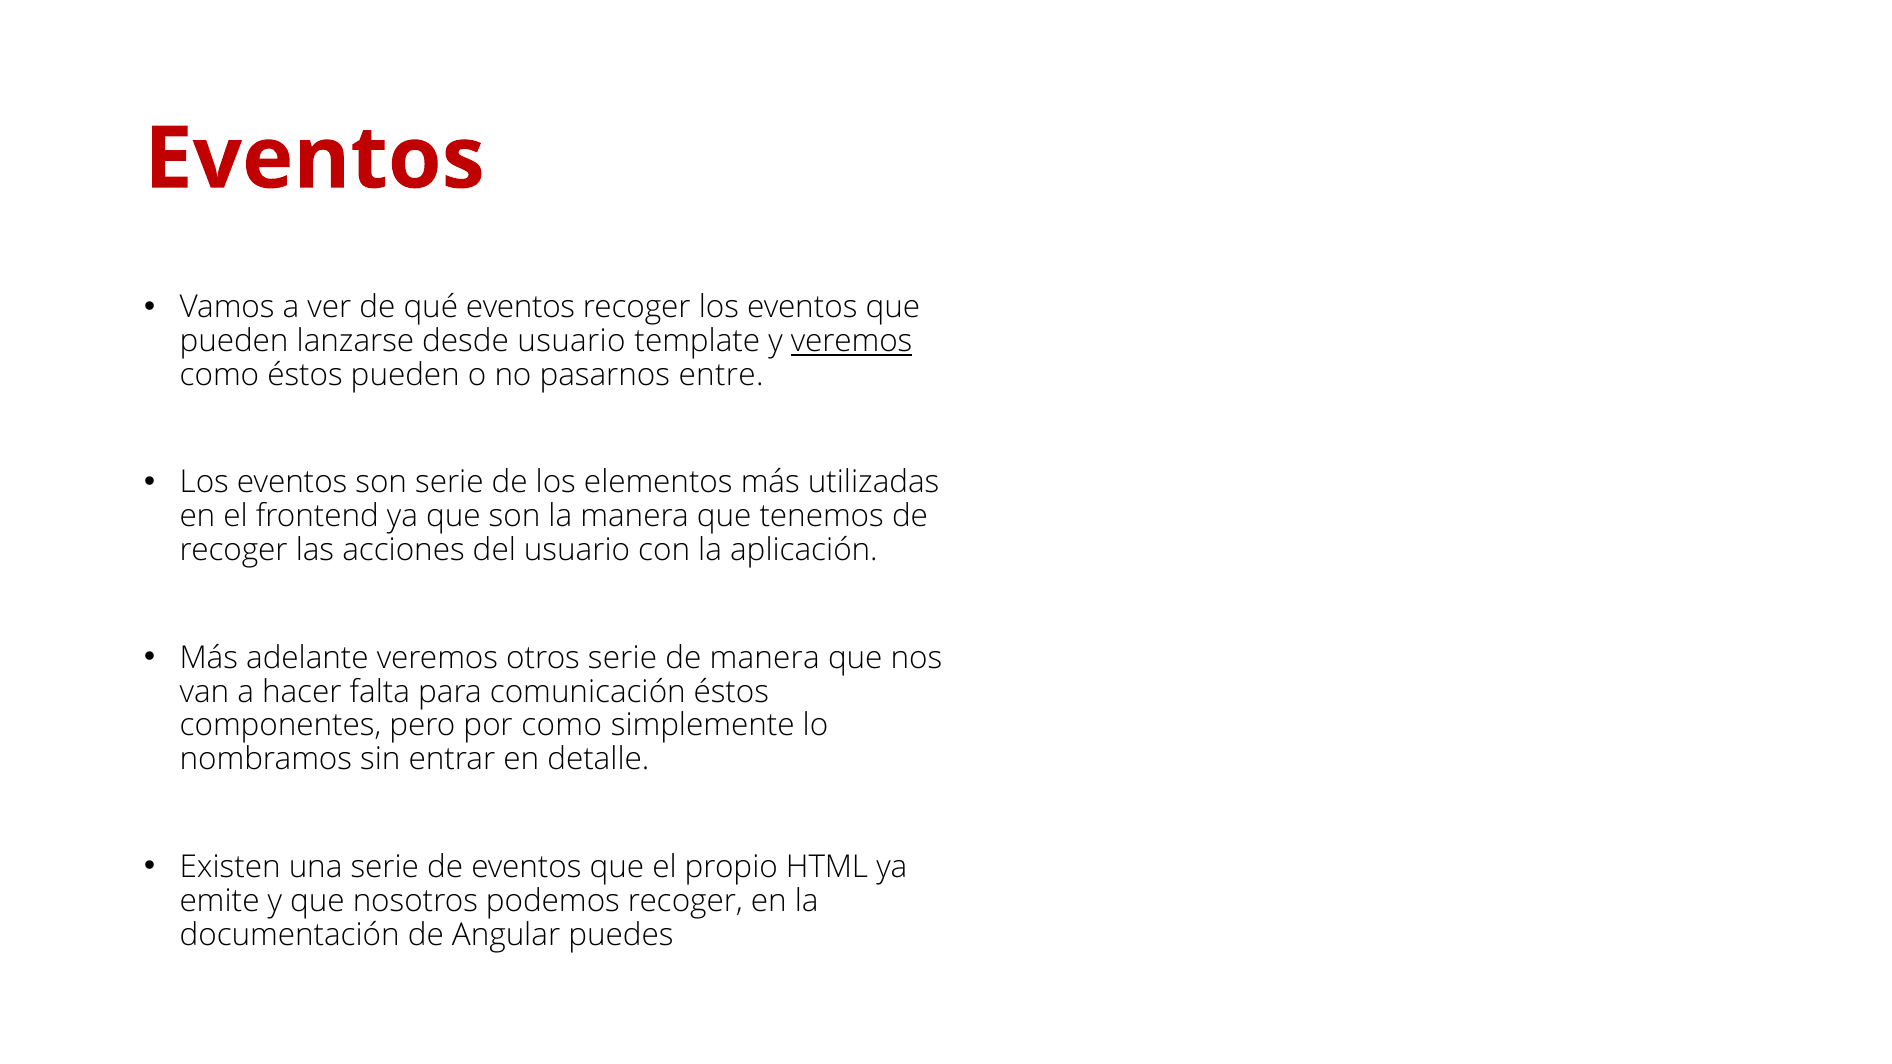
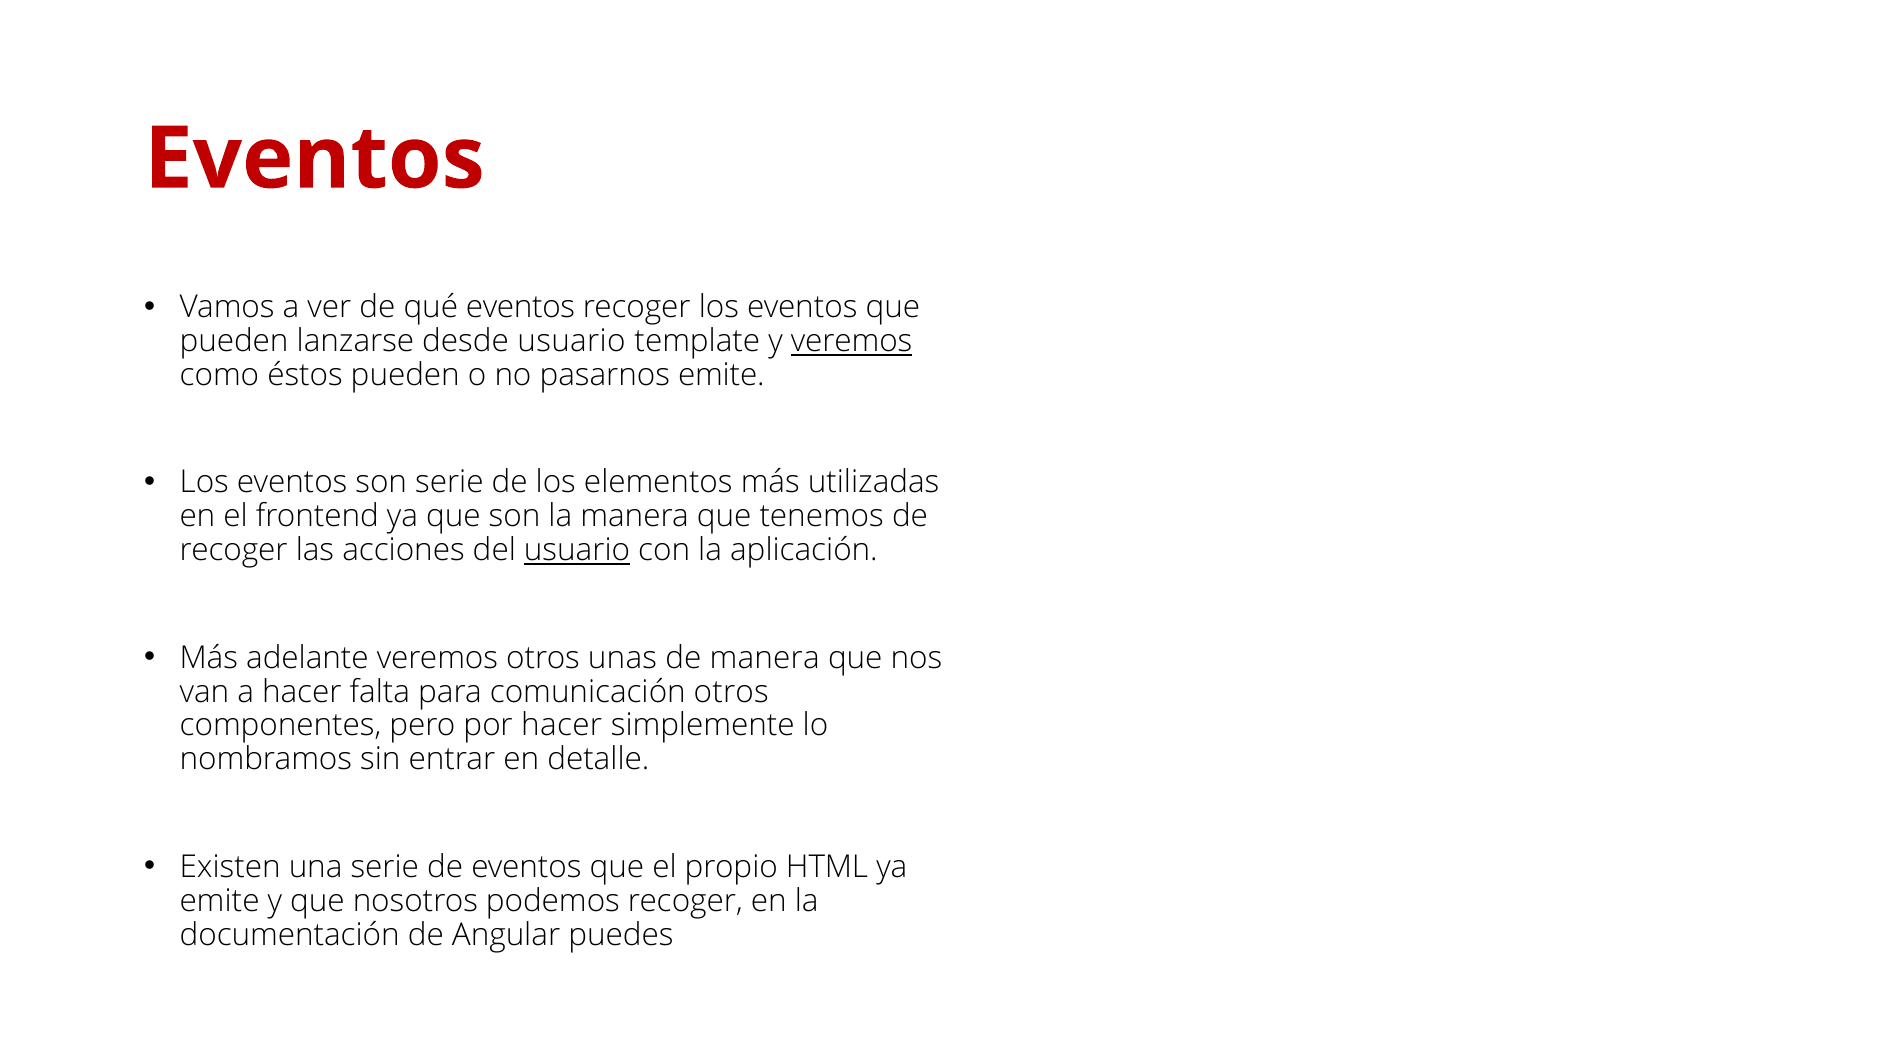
pasarnos entre: entre -> emite (721, 375)
usuario underline: none -> present (577, 550)
otros serie: serie -> unas (623, 658)
comunicación éstos: éstos -> otros (731, 692)
por como: como -> hacer (562, 726)
